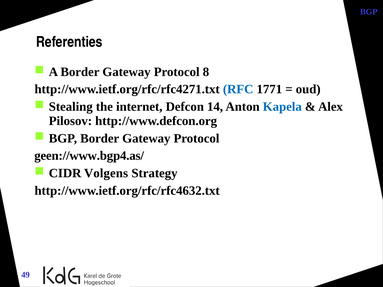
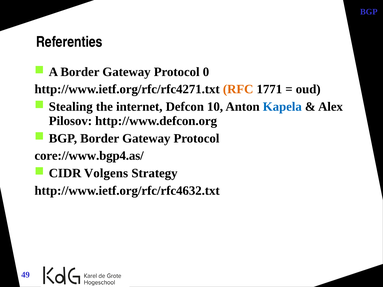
8: 8 -> 0 (206, 72)
RFC colour: blue -> orange (238, 89)
14: 14 -> 10 (215, 107)
geen://www.bgp4.as/: geen://www.bgp4.as/ -> core://www.bgp4.as/ (89, 156)
